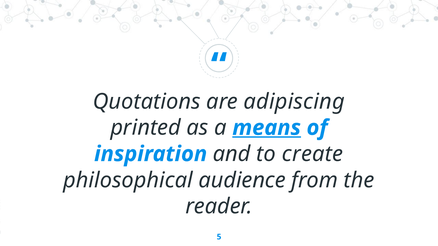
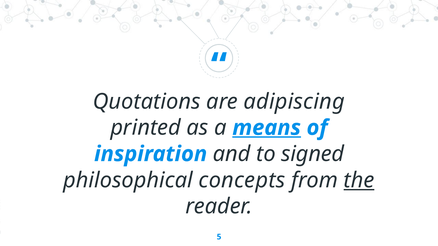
create: create -> signed (313, 154)
audience: audience -> concepts (242, 180)
the underline: none -> present (359, 180)
